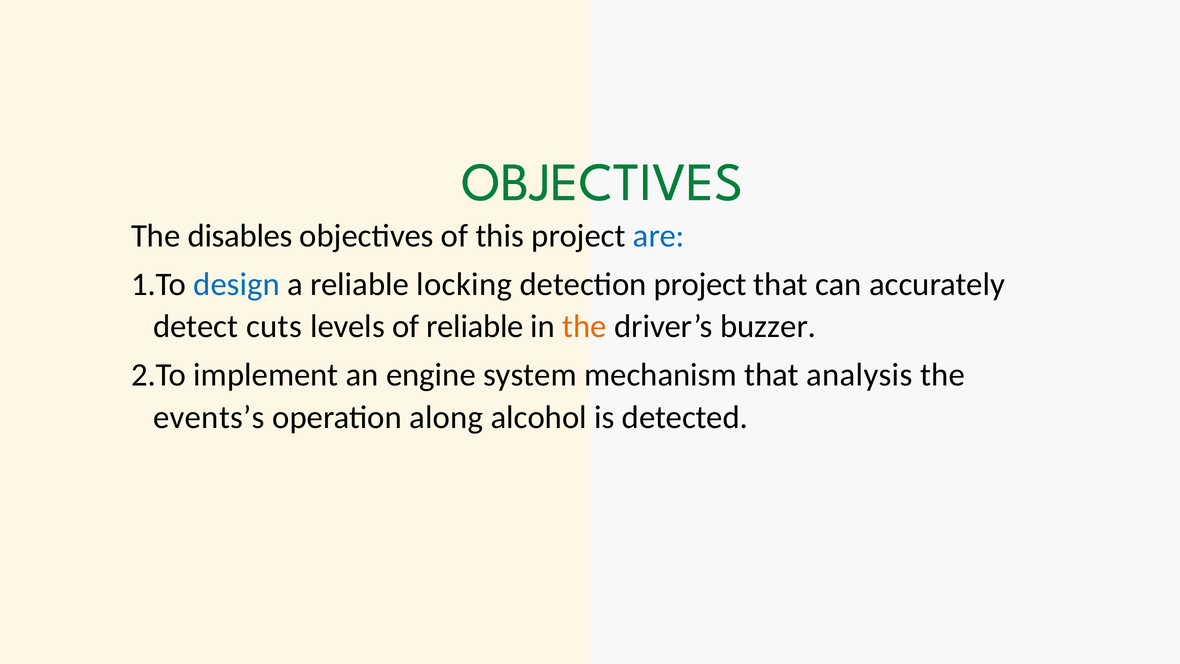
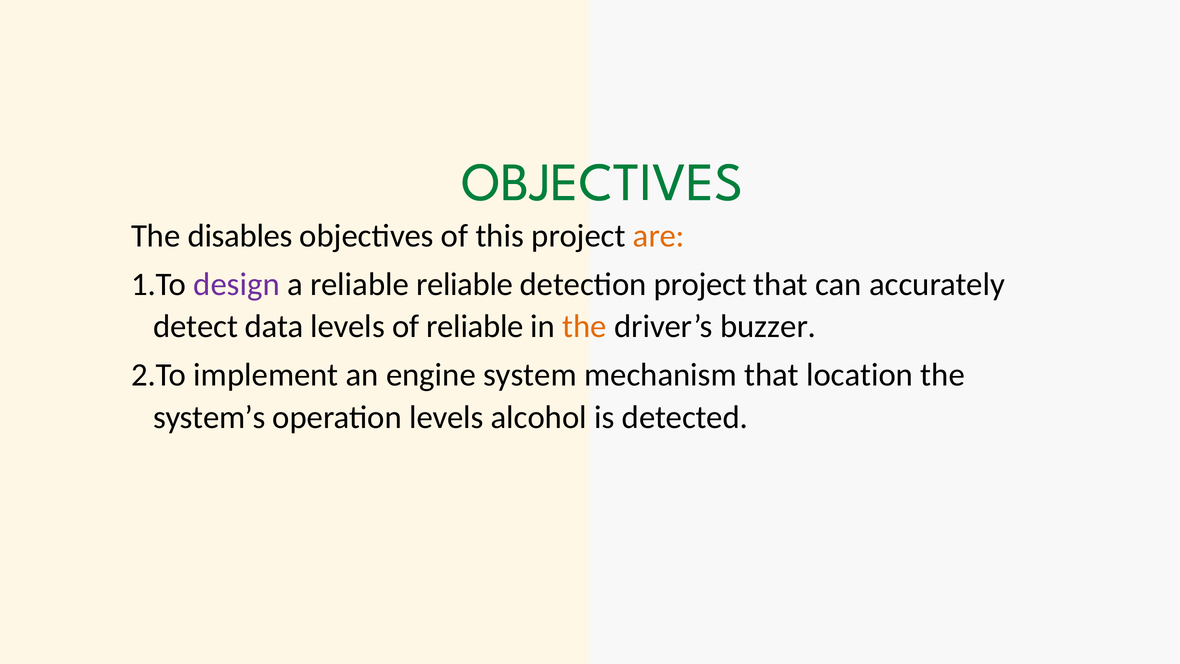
are colour: blue -> orange (659, 236)
design colour: blue -> purple (237, 284)
reliable locking: locking -> reliable (465, 284)
cuts: cuts -> data (274, 326)
analysis: analysis -> location (860, 375)
events’s: events’s -> system’s (209, 417)
operation along: along -> levels (446, 417)
